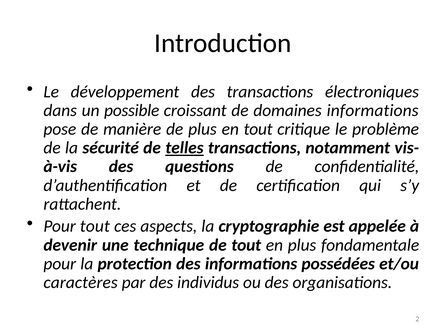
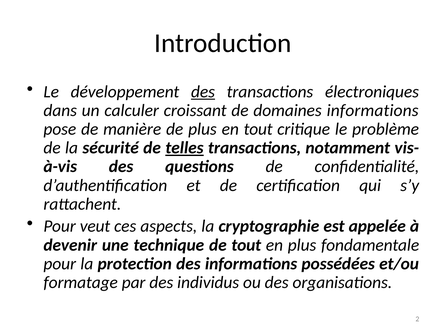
des underline: none -> present (203, 92)
possible: possible -> calculer (132, 111)
Pour tout: tout -> veut (95, 227)
caractères: caractères -> formatage (81, 283)
